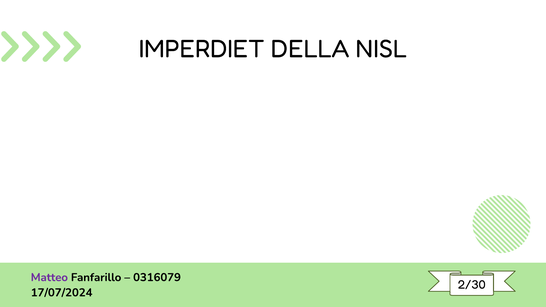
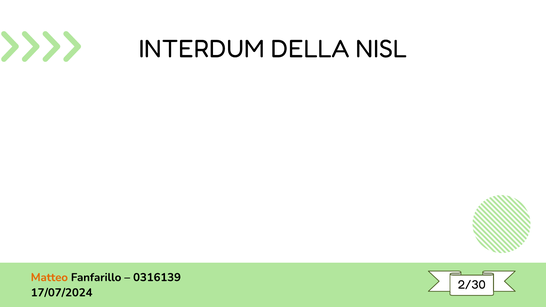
IMPERDIET: IMPERDIET -> INTERDUM (202, 49)
Matteo colour: purple -> orange (49, 277)
0316079: 0316079 -> 0316139 (157, 277)
